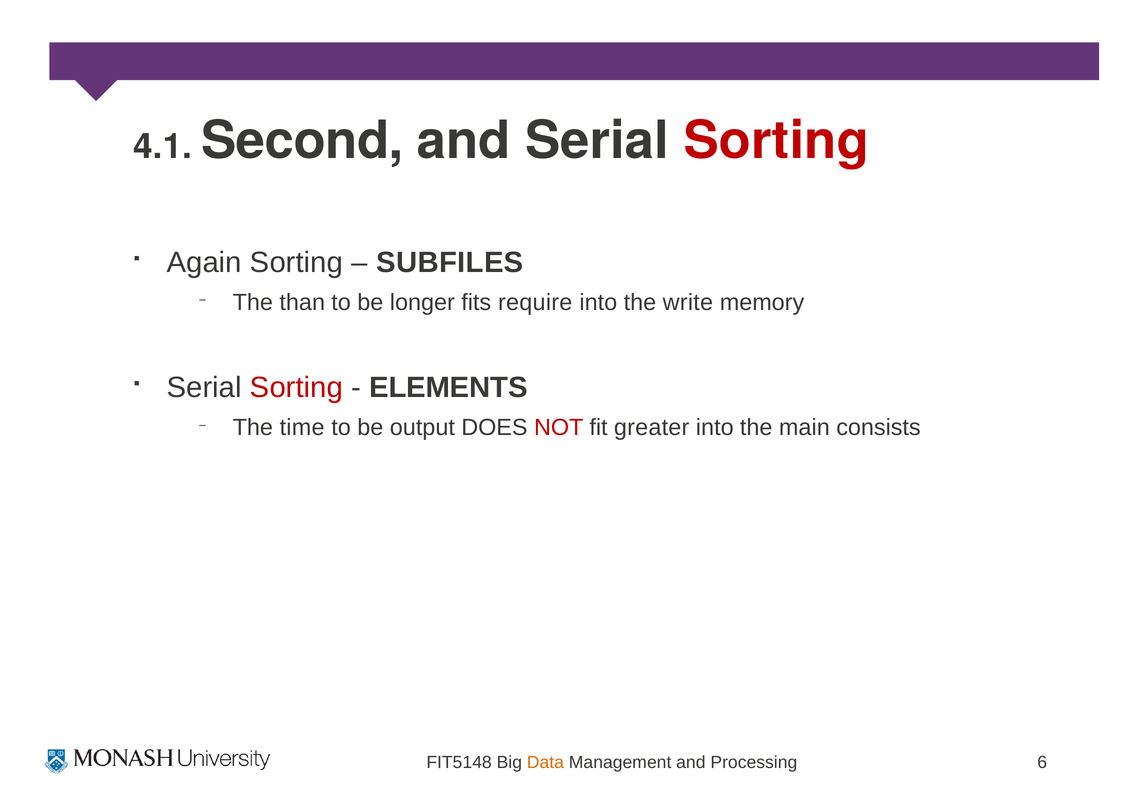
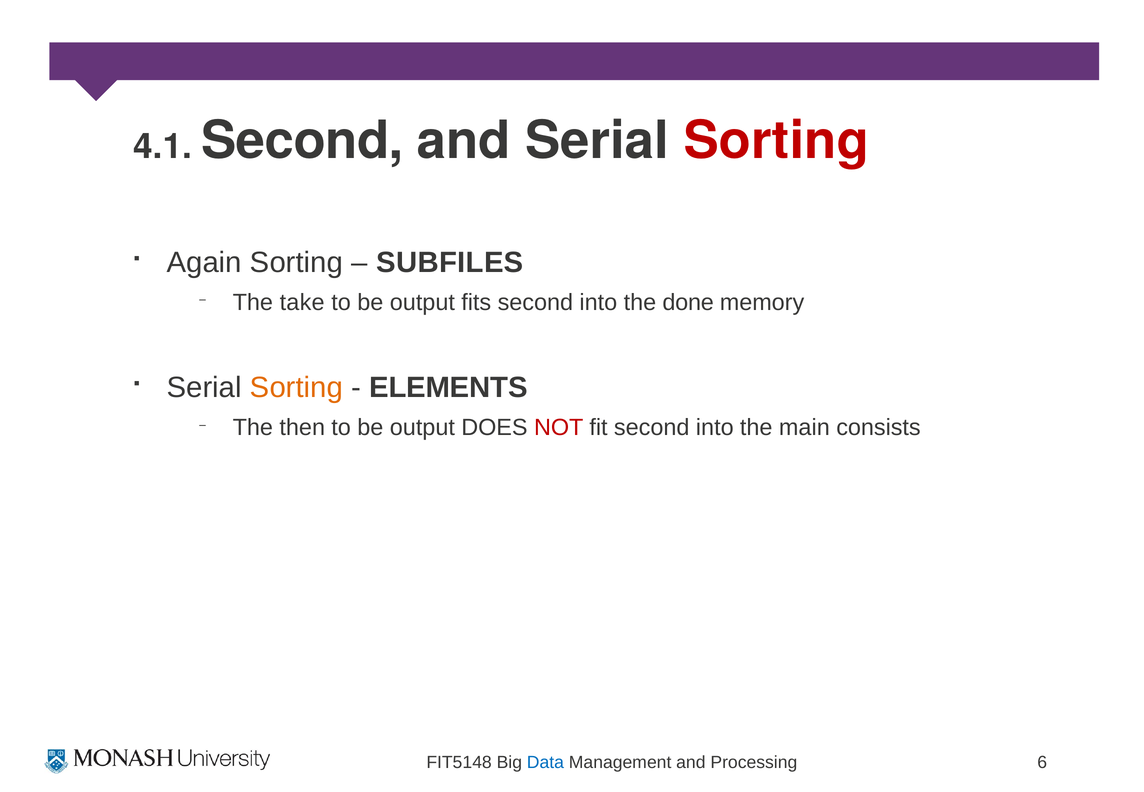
than: than -> take (302, 302)
longer: longer -> output (422, 302)
fits require: require -> second (535, 302)
write: write -> done (688, 302)
Sorting colour: red -> orange (296, 387)
time: time -> then (302, 427)
fit greater: greater -> second (652, 427)
Data colour: orange -> blue (545, 762)
